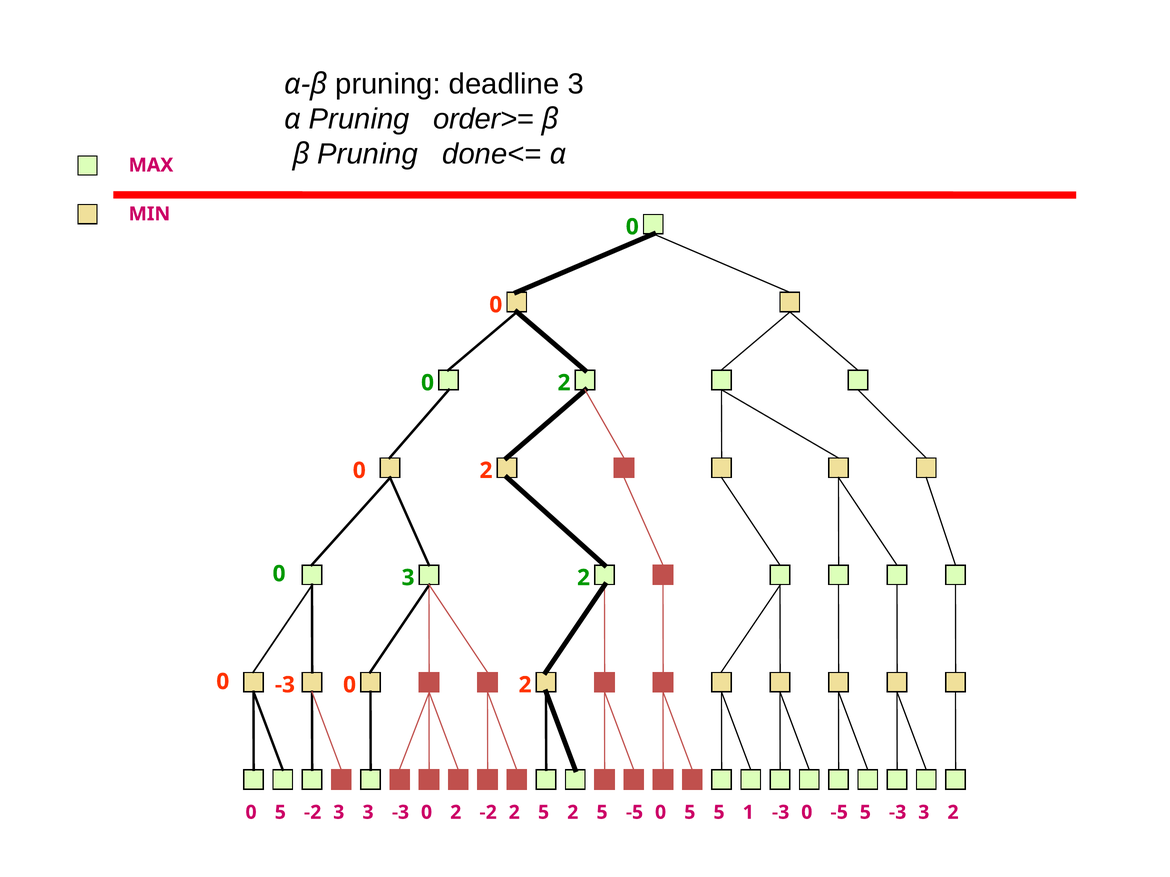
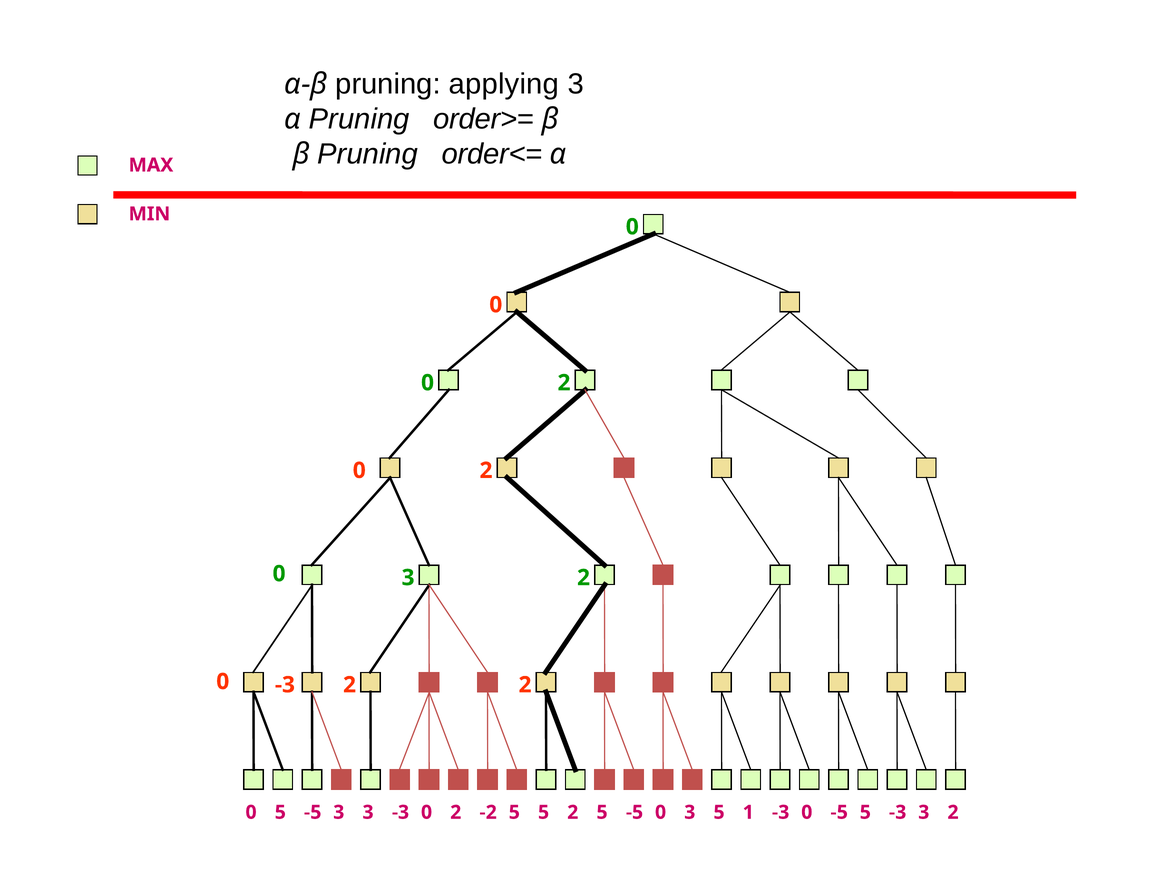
deadline: deadline -> applying (504, 84)
done<=: done<= -> order<= (492, 154)
0 -3 0: 0 -> 2 (350, 685)
0 5 -2: -2 -> -5 (313, 813)
2: 2 -> 5 (514, 813)
5: 5 -> 3 (690, 813)
